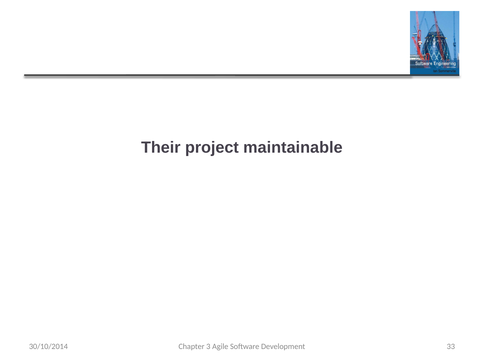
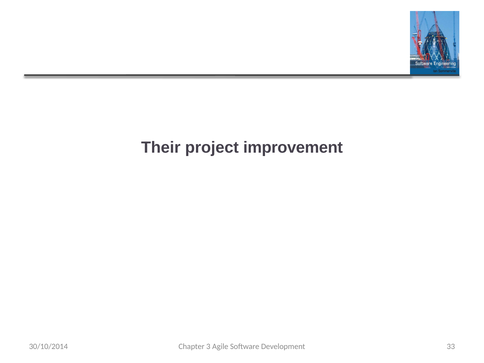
maintainable: maintainable -> improvement (293, 147)
